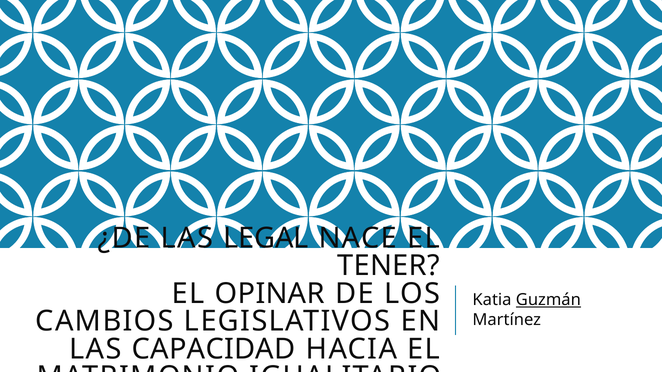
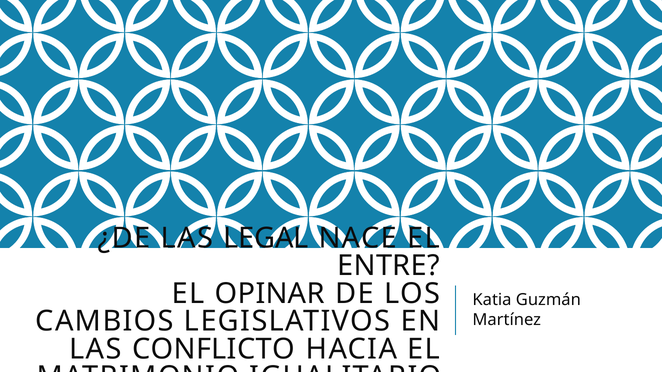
TENER: TENER -> ENTRE (389, 266)
Guzmán underline: present -> none (548, 300)
CAPACIDAD: CAPACIDAD -> CONFLICTO (213, 350)
